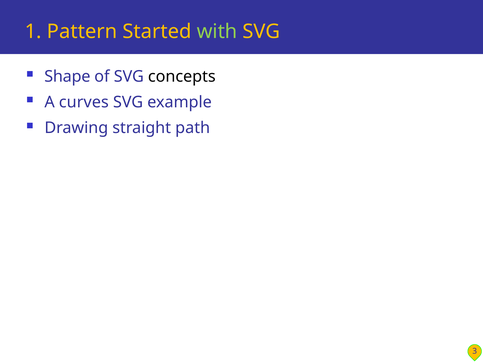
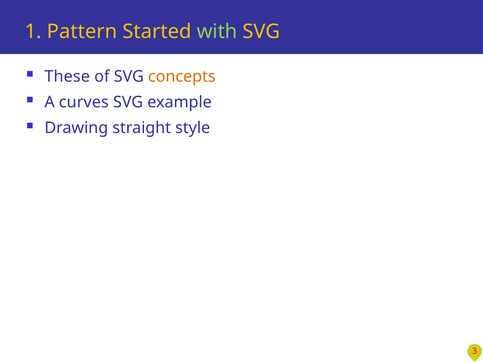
Shape: Shape -> These (67, 76)
concepts colour: black -> orange (182, 76)
path: path -> style (193, 128)
